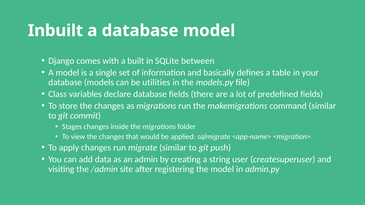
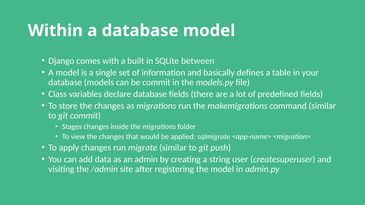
Inbuilt: Inbuilt -> Within (55, 31)
be utilities: utilities -> commit (156, 82)
